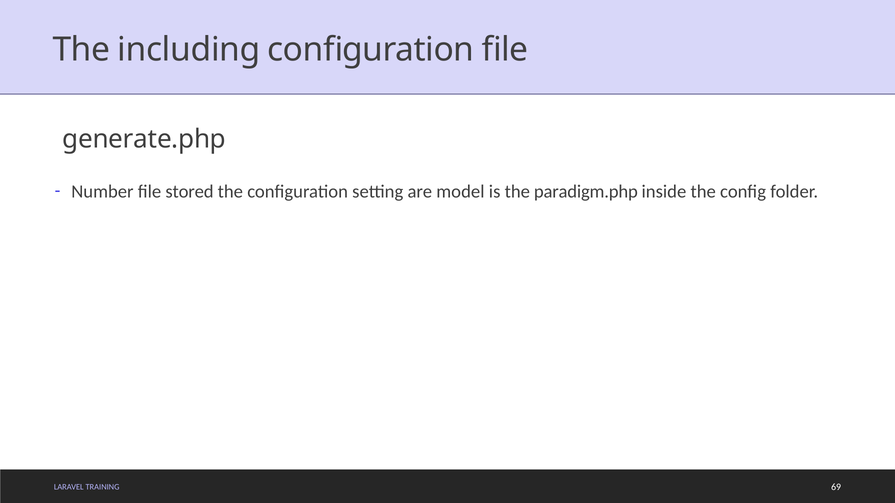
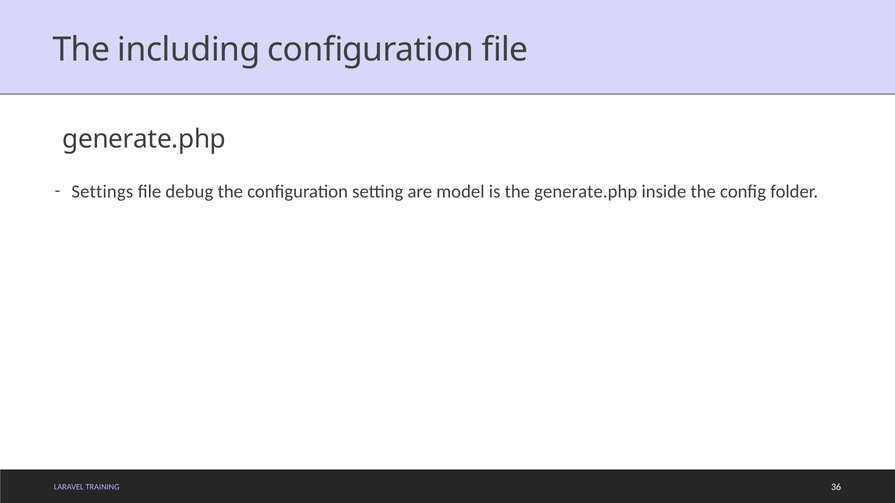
Number: Number -> Settings (102, 192)
stored: stored -> debug (189, 192)
the paradigm.php: paradigm.php -> generate.php (586, 192)
69: 69 -> 36 (836, 487)
